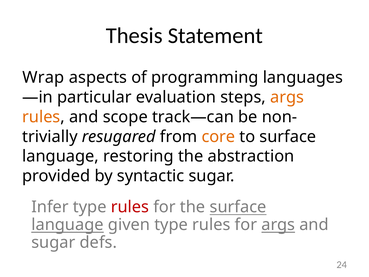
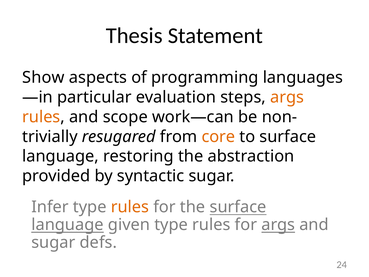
Wrap: Wrap -> Show (43, 77)
track—can: track—can -> work—can (193, 117)
rules colour: red -> orange (130, 207)
